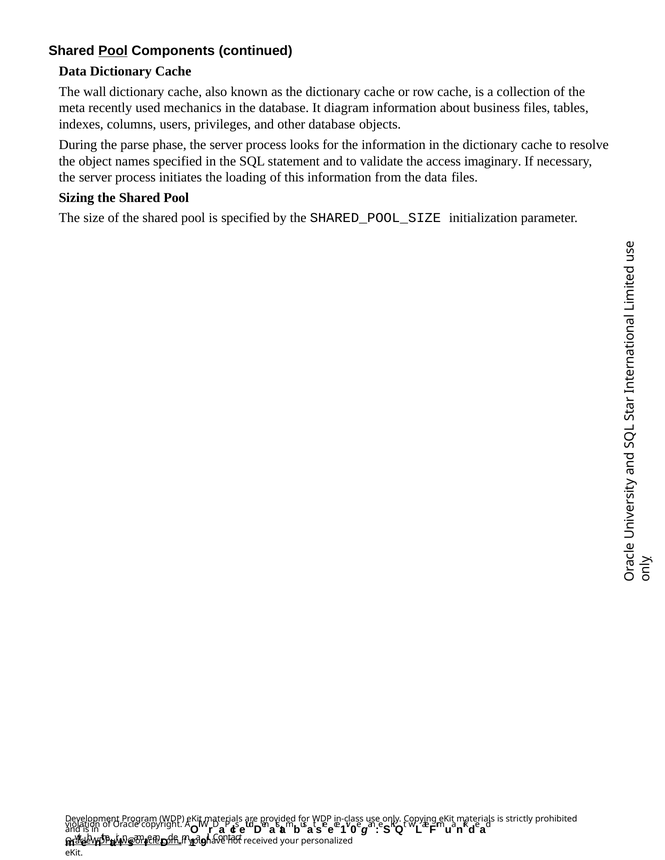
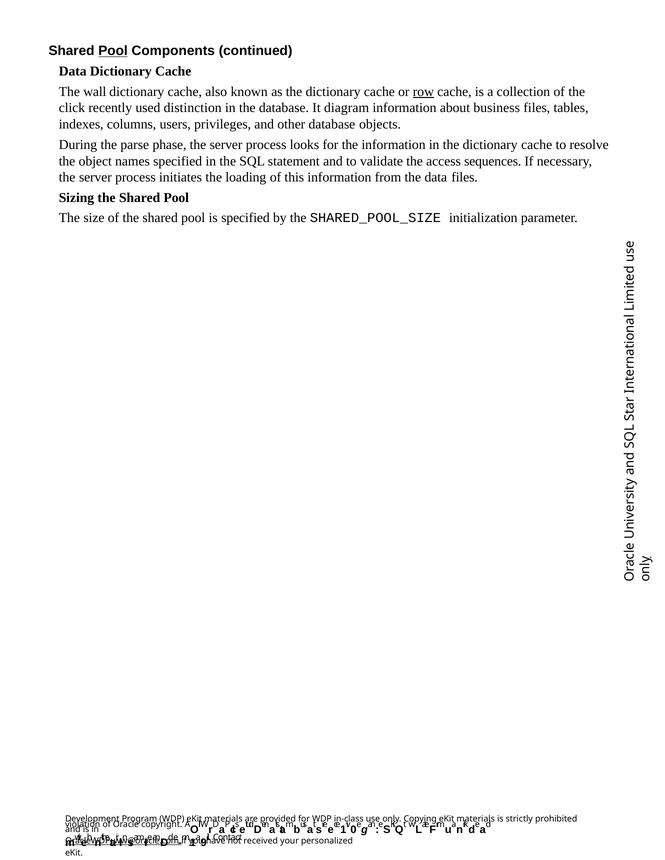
row underline: none -> present (423, 92)
meta: meta -> click (72, 108)
mechanics: mechanics -> distinction (193, 108)
imaginary: imaginary -> sequences (493, 161)
